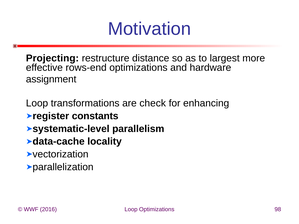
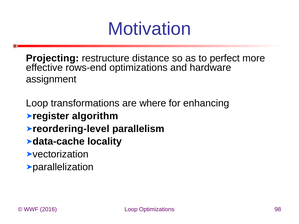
largest: largest -> perfect (225, 58)
check: check -> where (153, 103)
constants: constants -> algorithm (95, 116)
systematic-level: systematic-level -> reordering-level (71, 129)
